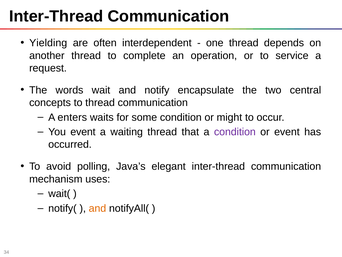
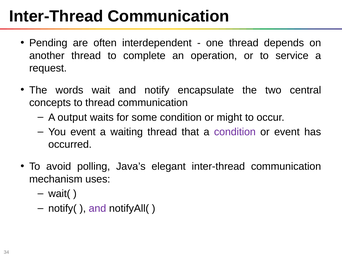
Yielding: Yielding -> Pending (48, 43)
enters: enters -> output (72, 117)
and colour: orange -> purple (97, 208)
